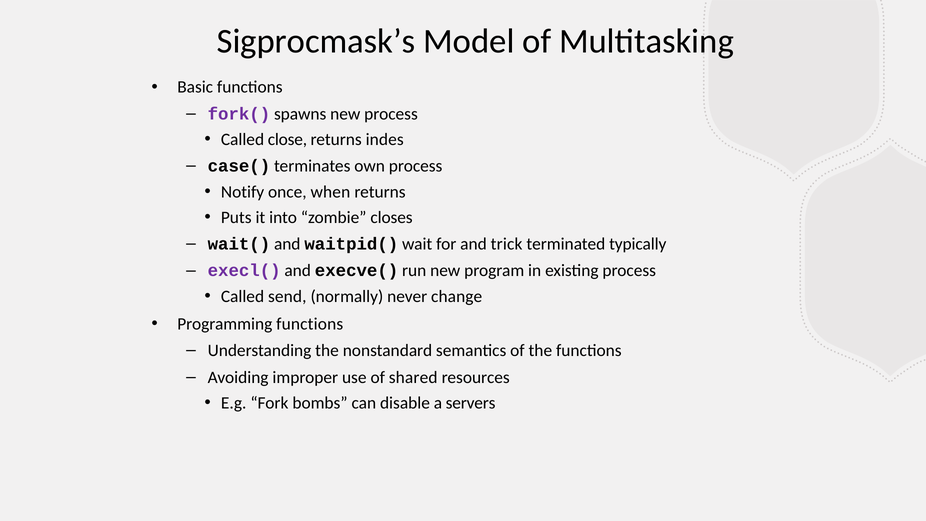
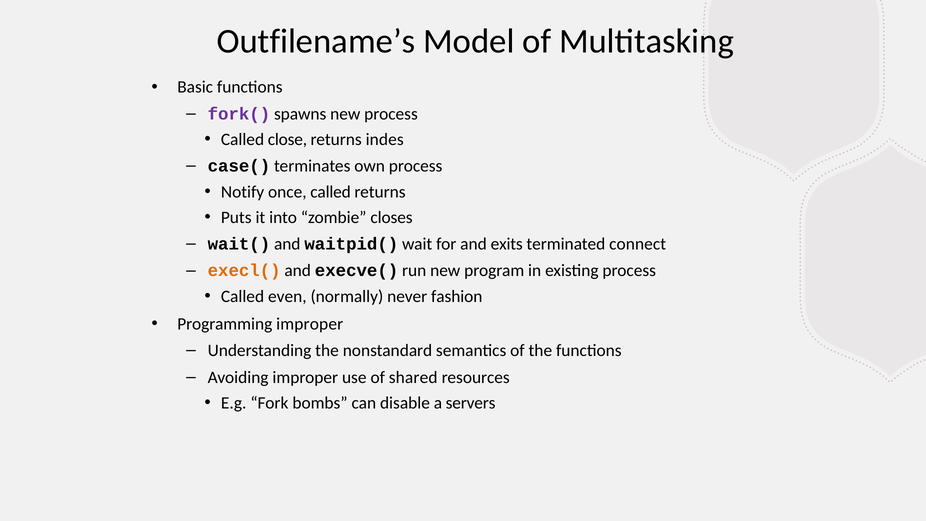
Sigprocmask’s: Sigprocmask’s -> Outfilename’s (316, 41)
once when: when -> called (331, 192)
trick: trick -> exits (507, 244)
typically: typically -> connect (638, 244)
execl( colour: purple -> orange (244, 271)
send: send -> even (287, 296)
change: change -> fashion (457, 296)
Programming functions: functions -> improper (310, 324)
